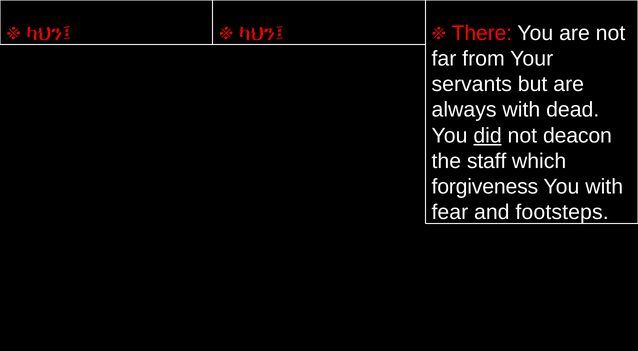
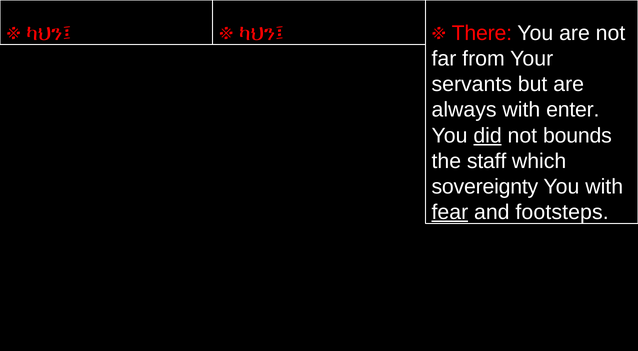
dead: dead -> enter (573, 110)
deacon: deacon -> bounds (577, 135)
forgiveness: forgiveness -> sovereignty (485, 186)
fear underline: none -> present (450, 212)
